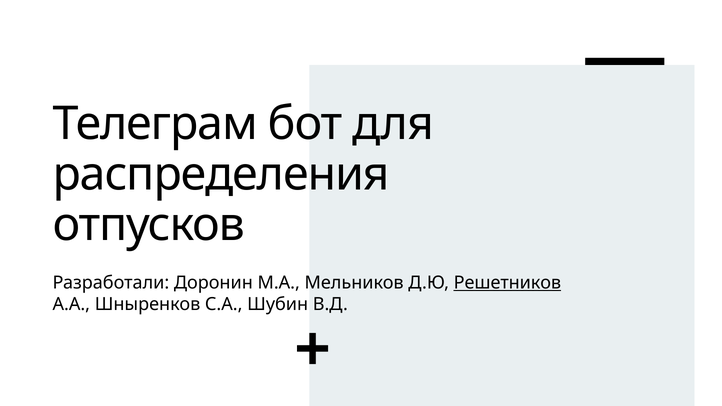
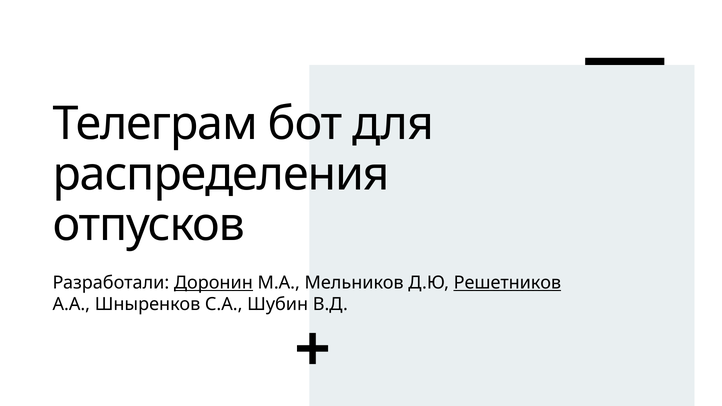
Доронин underline: none -> present (213, 283)
